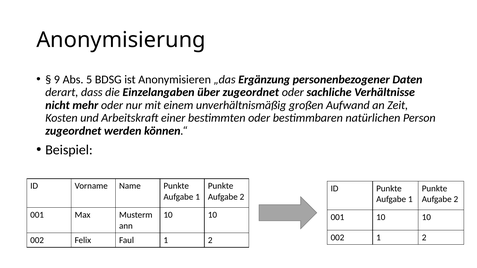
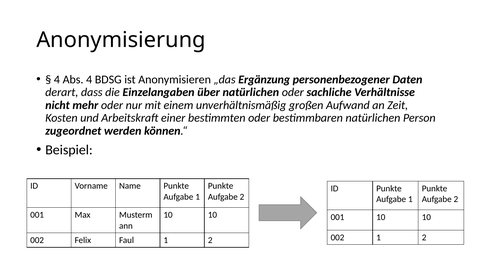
9: 9 -> 4 (57, 80)
Abs 5: 5 -> 4 (89, 80)
über zugeordnet: zugeordnet -> natürlichen (251, 92)
